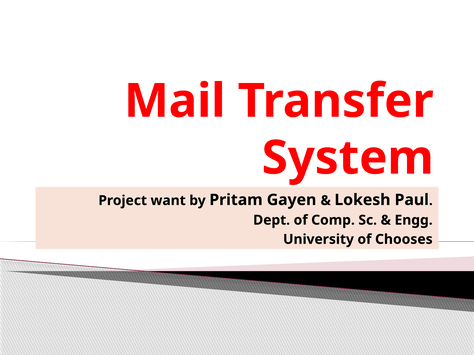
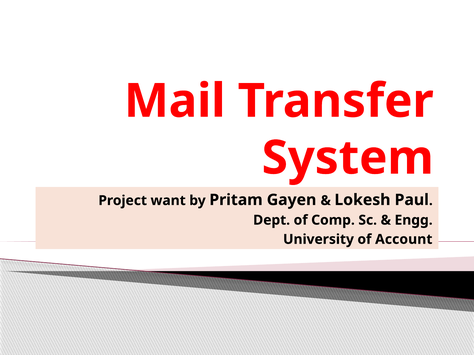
Chooses: Chooses -> Account (404, 240)
